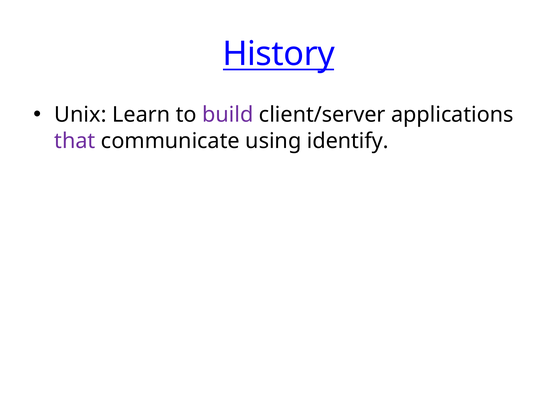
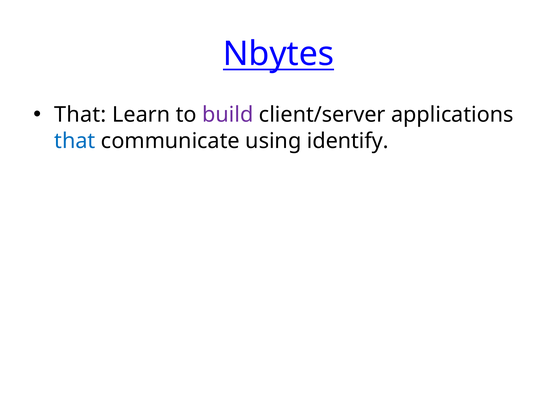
History: History -> Nbytes (279, 54)
Unix: Unix -> That (80, 115)
that colour: purple -> blue (75, 141)
